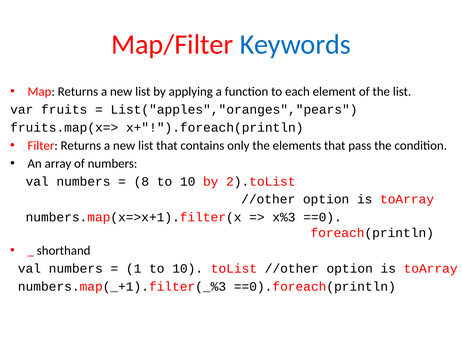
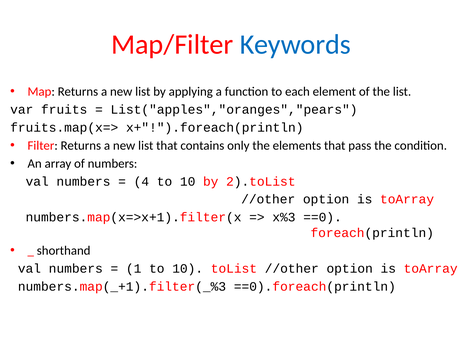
8: 8 -> 4 (141, 182)
